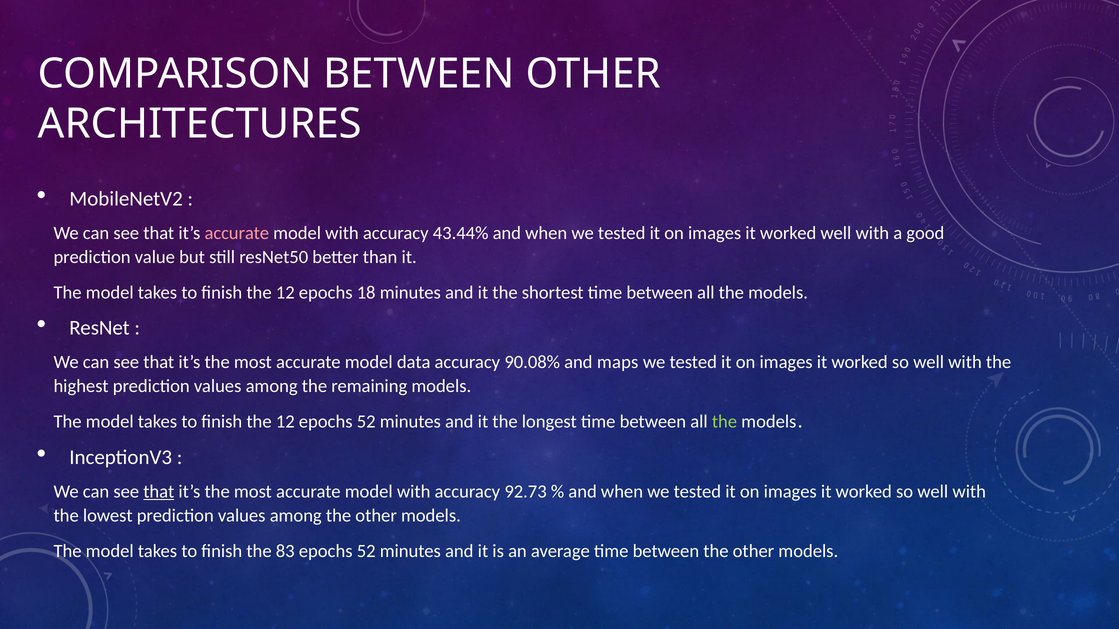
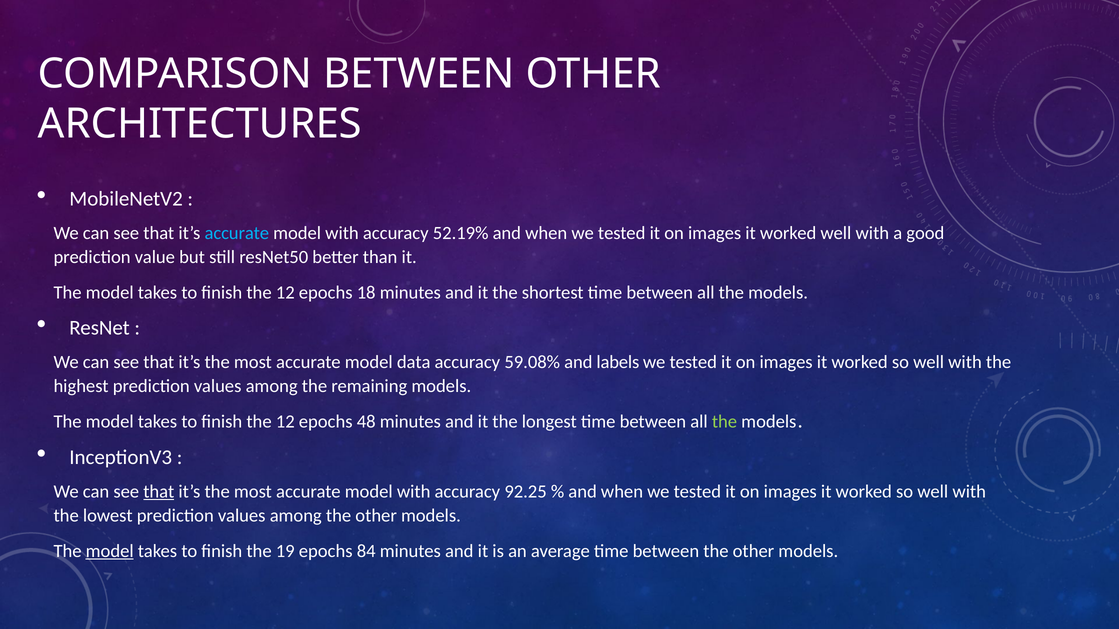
accurate colour: pink -> light blue (237, 233)
43.44%: 43.44% -> 52.19% (461, 233)
90.08%: 90.08% -> 59.08% (532, 362)
maps: maps -> labels (618, 362)
12 epochs 52: 52 -> 48 (366, 422)
92.73: 92.73 -> 92.25 (526, 492)
model underline: none -> present (110, 551)
83: 83 -> 19 (285, 551)
52: 52 -> 84 (366, 551)
